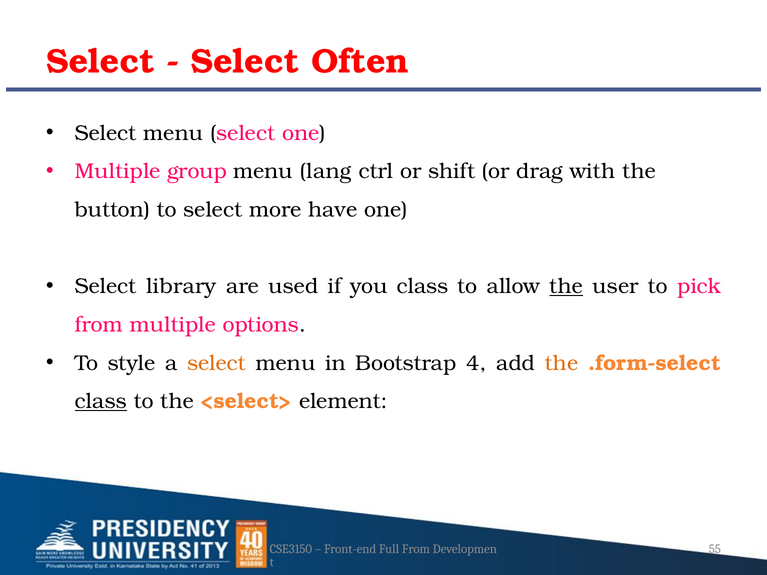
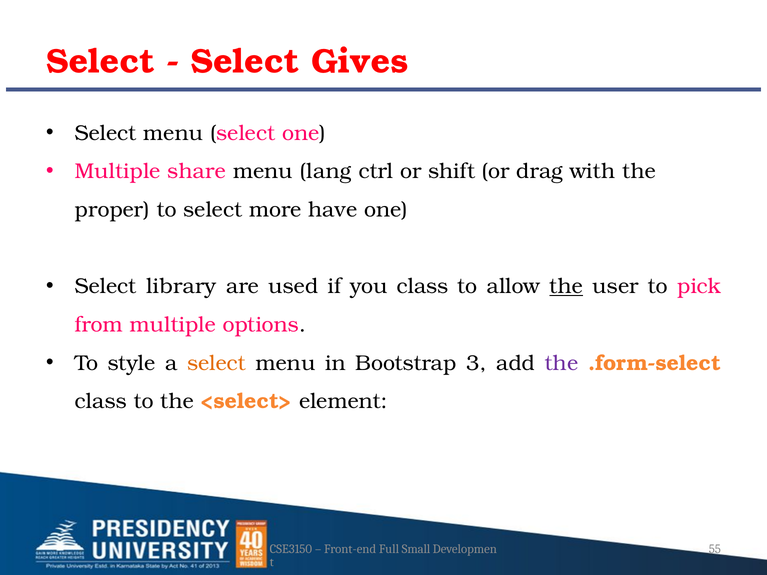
Often: Often -> Gives (360, 61)
group: group -> share (197, 172)
button: button -> proper (112, 210)
4: 4 -> 3 (476, 363)
the colour: orange -> purple (561, 363)
class underline: present -> none (101, 402)
Full From: From -> Small (416, 549)
